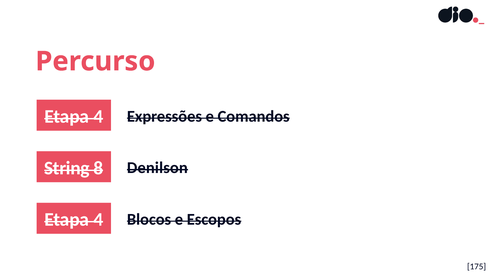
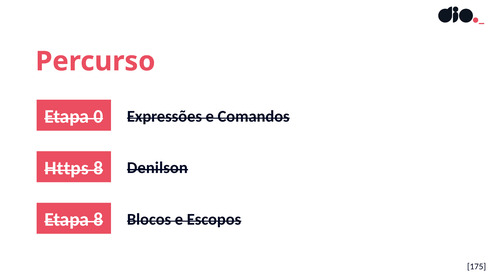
4: 4 -> 0 (98, 117)
String: String -> Https (67, 168)
4: 4 -> 8 (98, 220)
